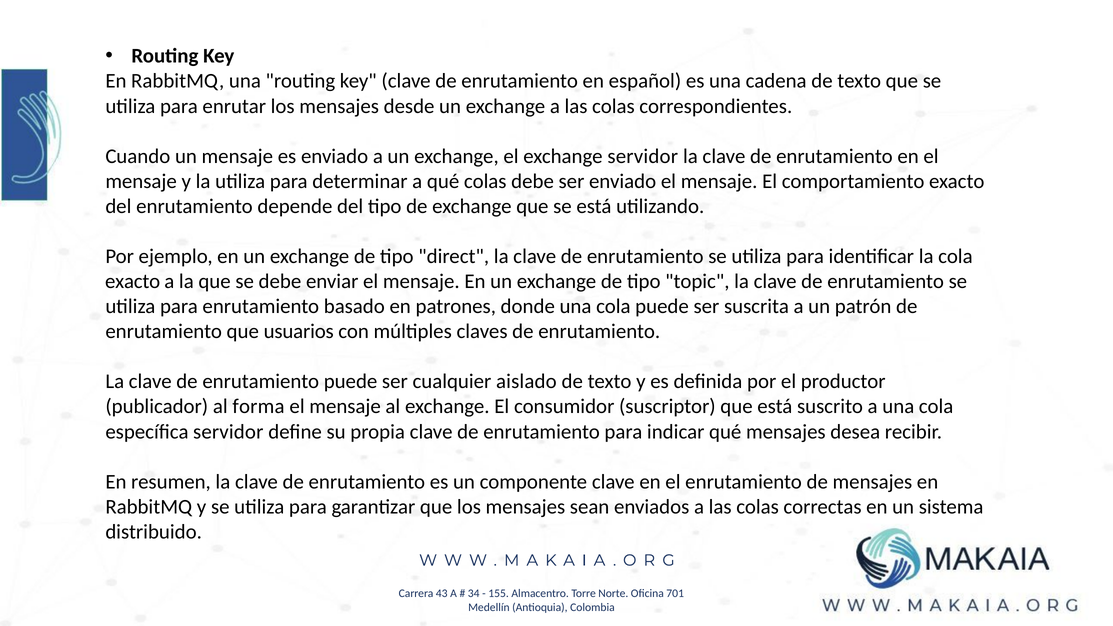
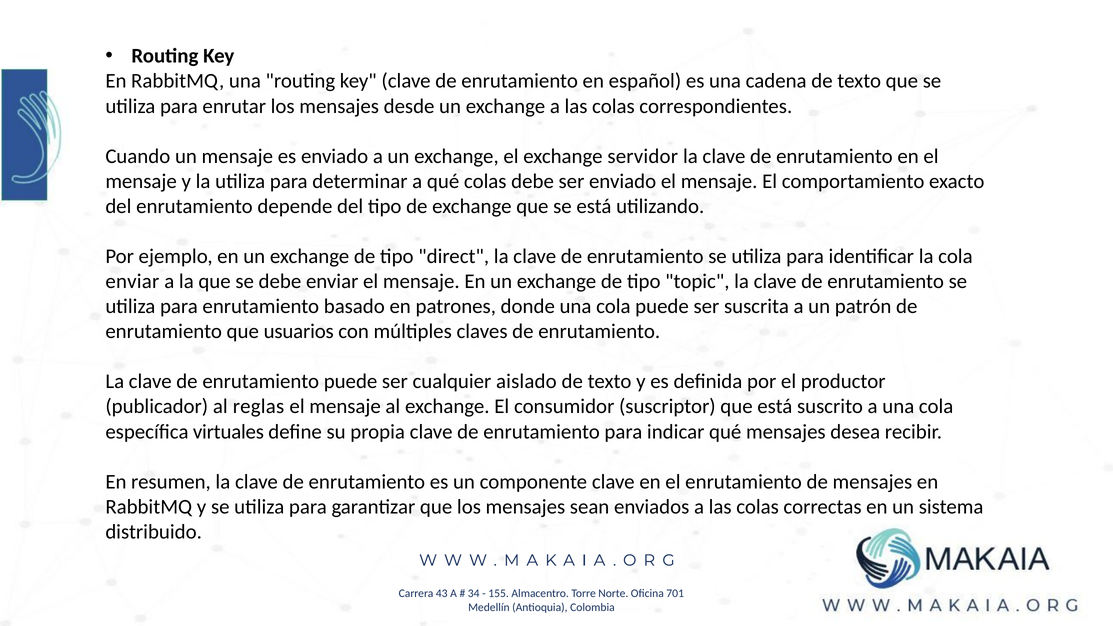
exacto: exacto -> enviar (132, 281)
forma: forma -> reglas (258, 407)
específica servidor: servidor -> virtuales (228, 432)
